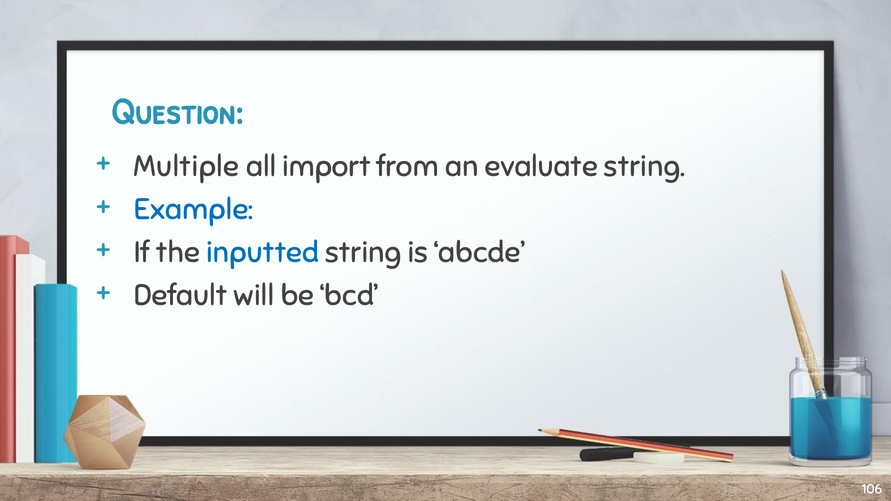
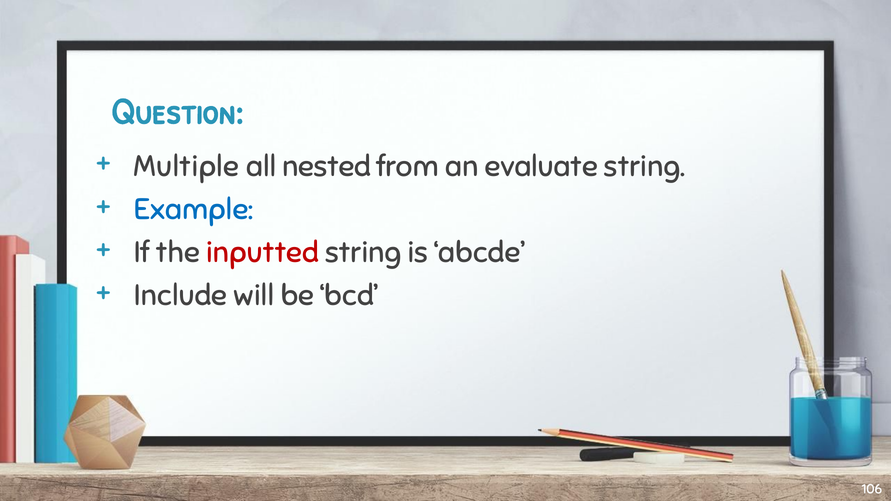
import: import -> nested (327, 166)
inputted colour: blue -> red (262, 252)
Default: Default -> Include (180, 296)
